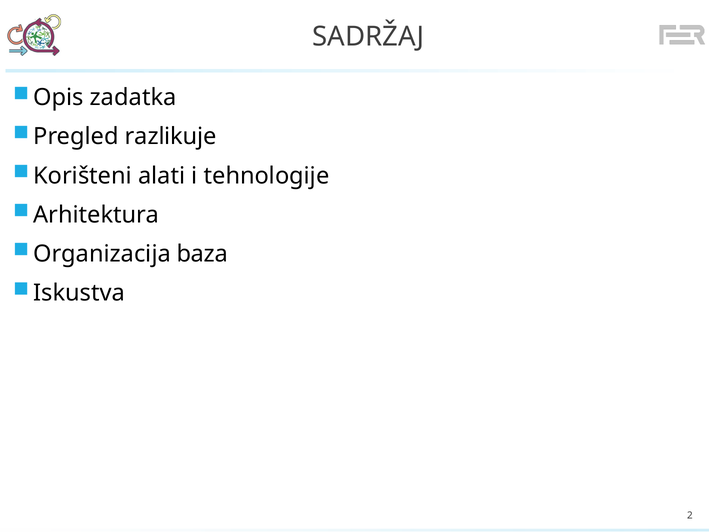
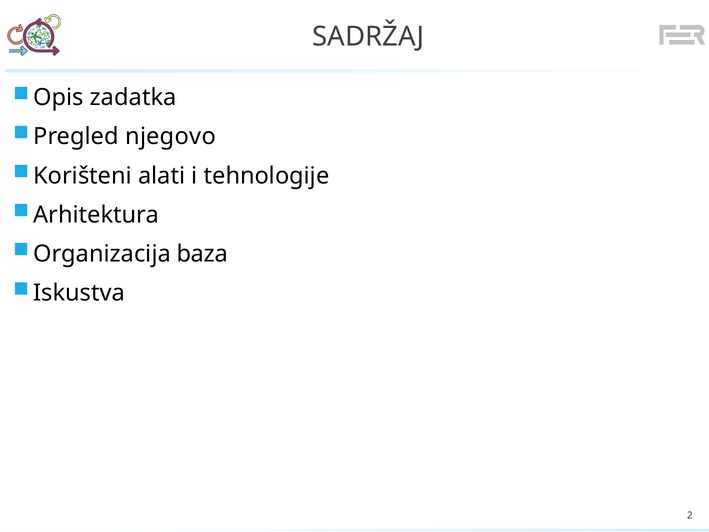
razlikuje: razlikuje -> njegovo (171, 137)
